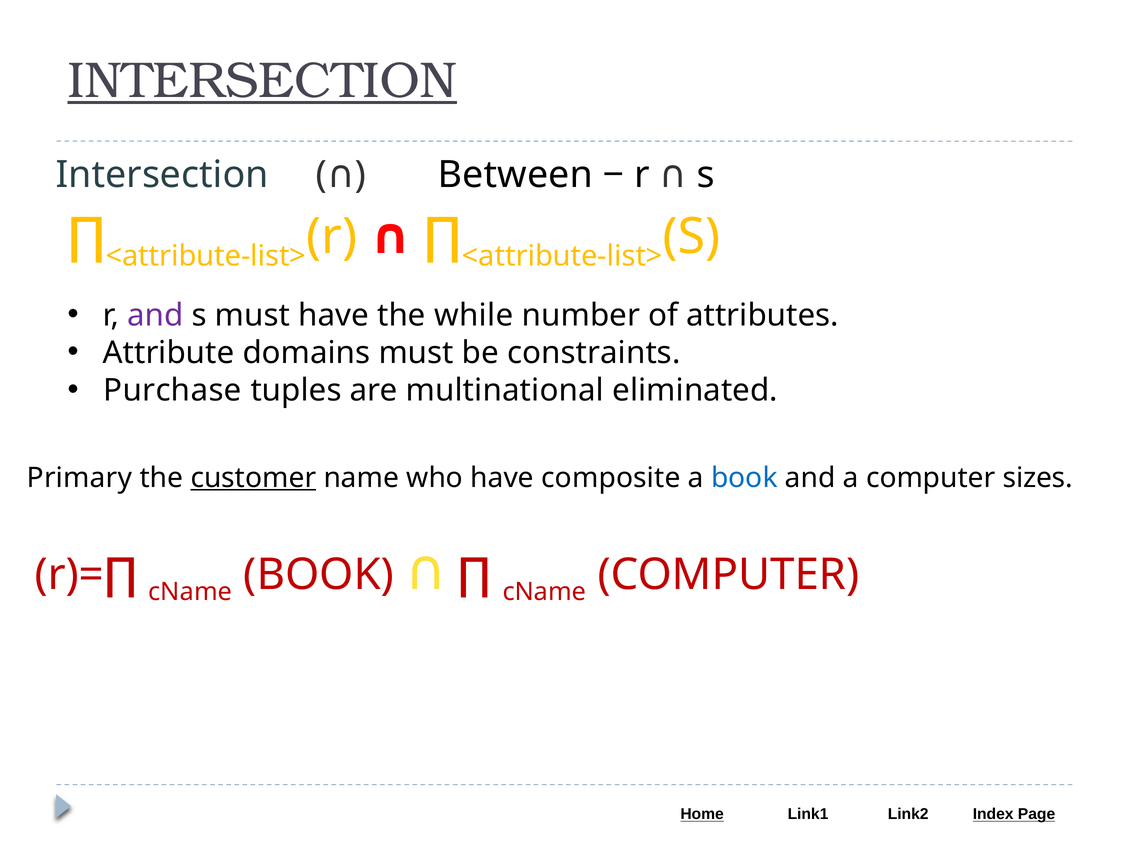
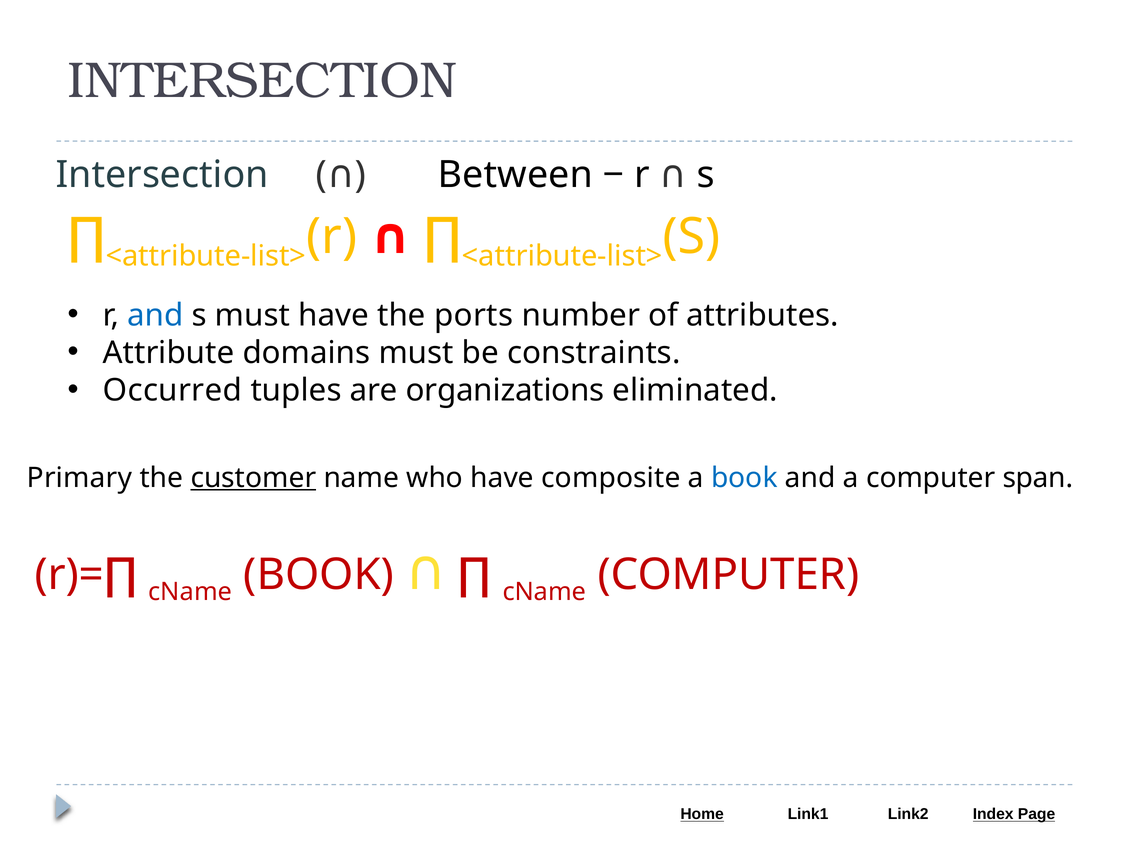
INTERSECTION underline: present -> none (262, 81)
and colour: purple -> blue (155, 315)
while: while -> ports (474, 315)
Purchase: Purchase -> Occurred (172, 390)
multinational: multinational -> organizations (505, 390)
sizes: sizes -> span (1038, 478)
